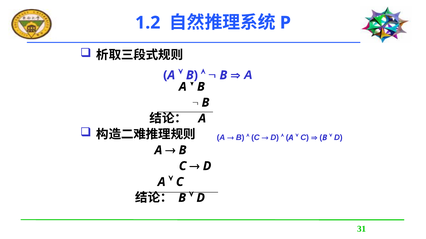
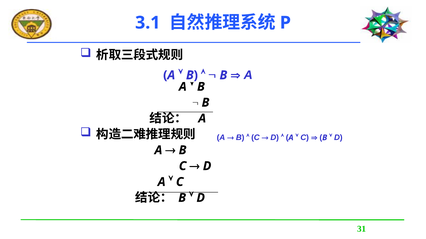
1.2: 1.2 -> 3.1 (148, 23)
